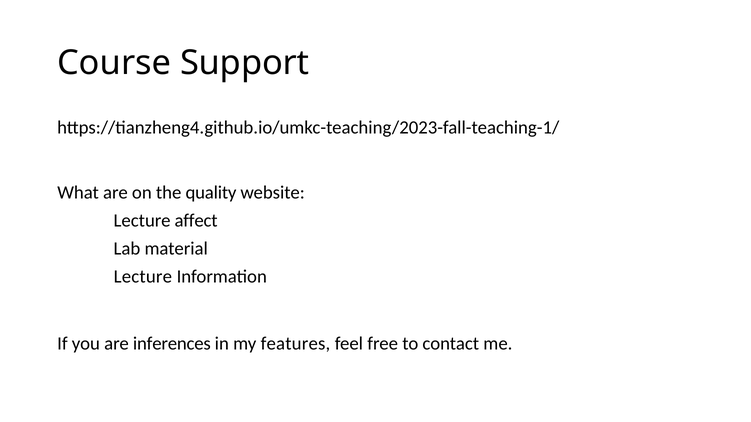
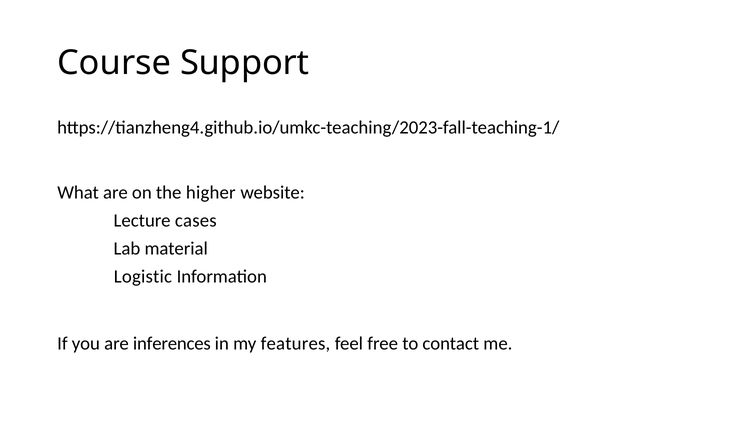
quality: quality -> higher (211, 193)
affect: affect -> cases (196, 221)
Lecture: Lecture -> Logistic (143, 277)
